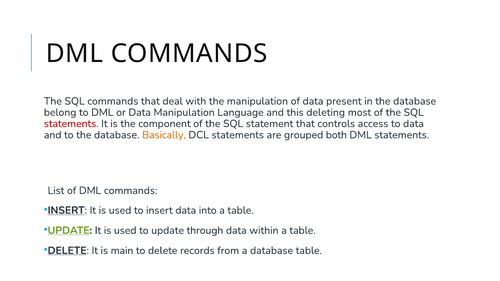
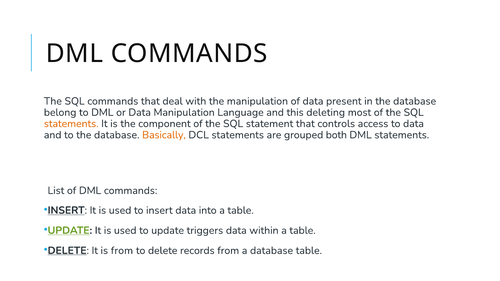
statements colour: red -> orange (71, 124)
through: through -> triggers (205, 231)
is main: main -> from (122, 251)
